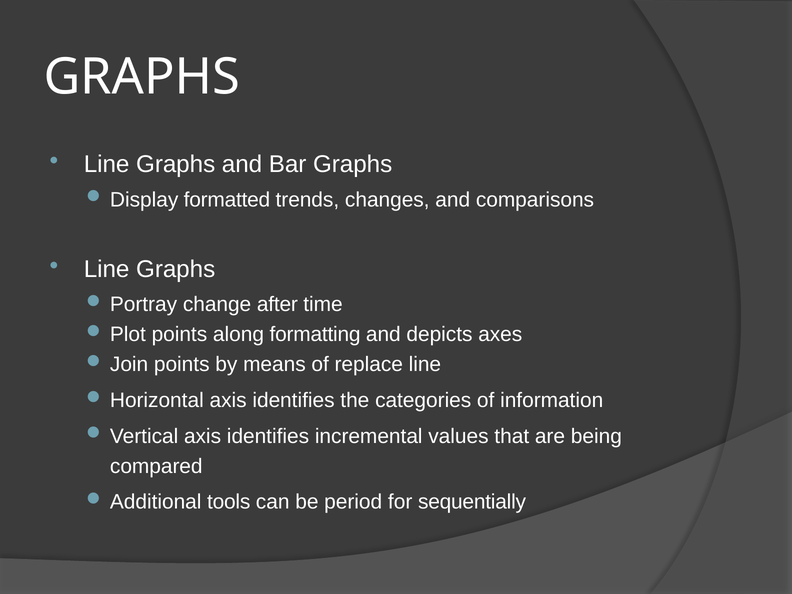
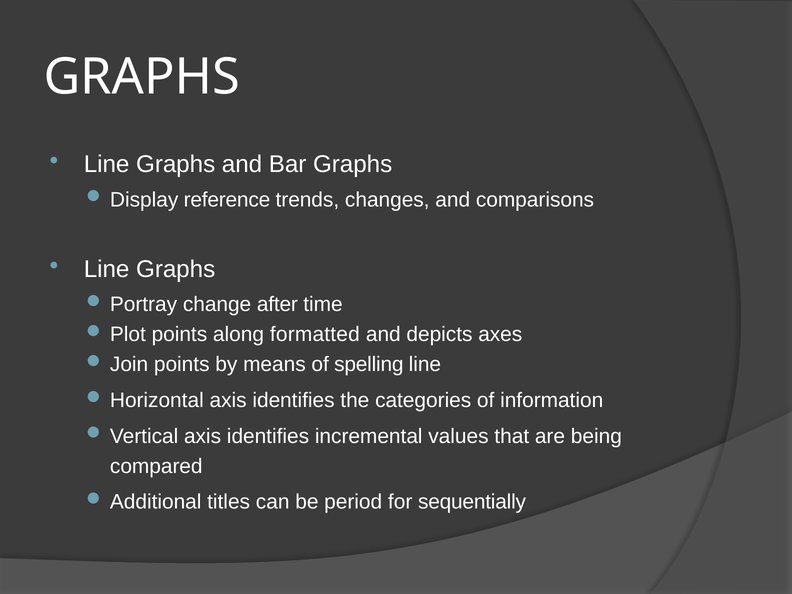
formatted: formatted -> reference (227, 200)
formatting: formatting -> formatted (315, 335)
replace: replace -> spelling (369, 365)
tools: tools -> titles (229, 502)
